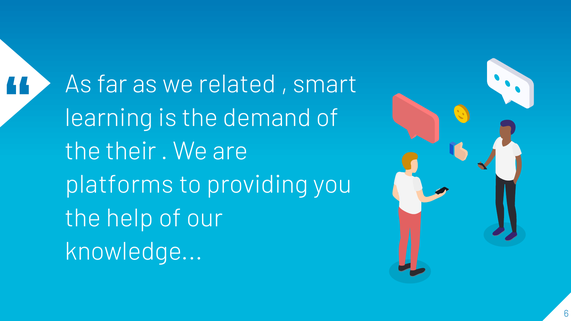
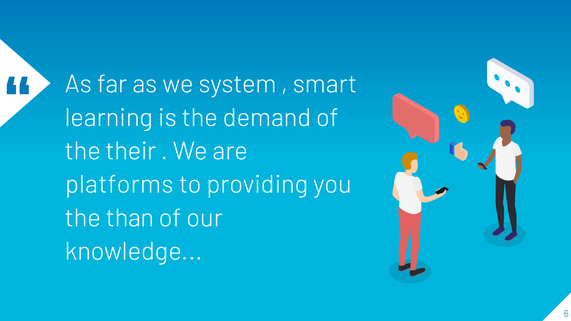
related: related -> system (237, 84)
help: help -> than (130, 218)
